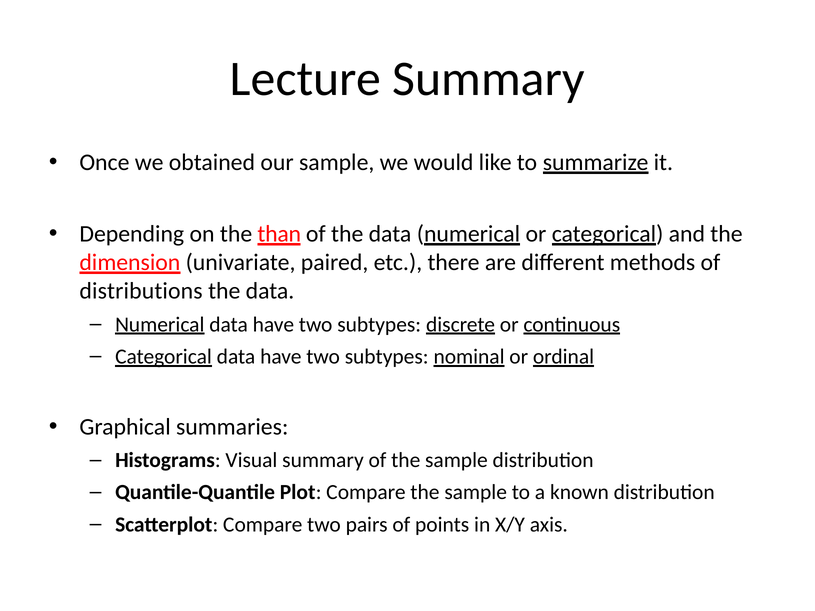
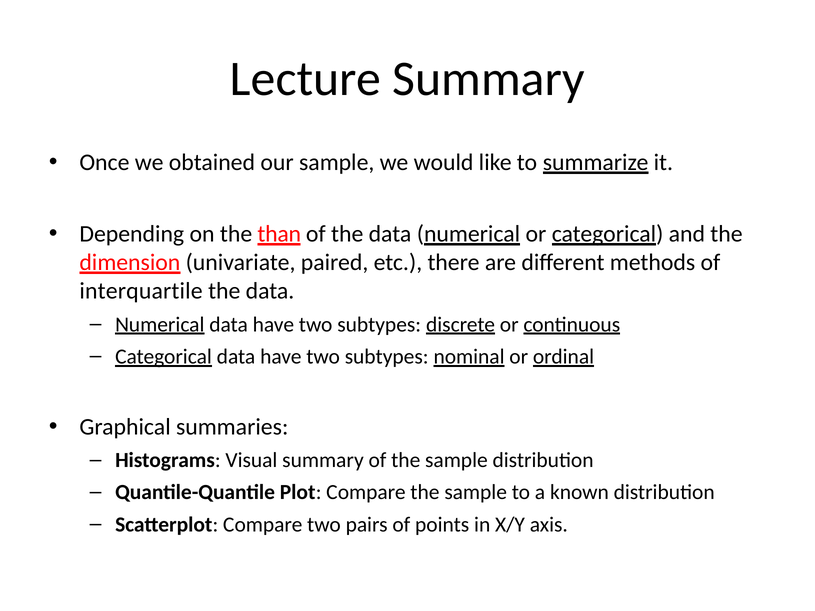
distributions: distributions -> interquartile (141, 291)
